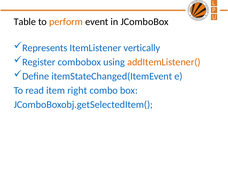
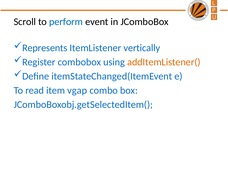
Table: Table -> Scroll (25, 22)
perform colour: orange -> blue (66, 22)
right: right -> vgap (77, 90)
